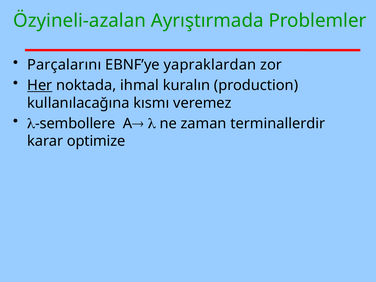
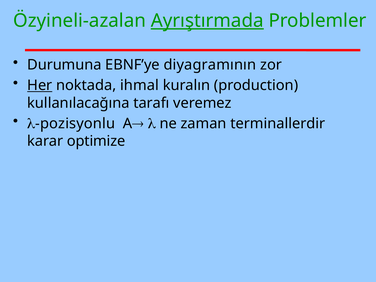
Ayrıştırmada underline: none -> present (207, 21)
Parçalarını: Parçalarını -> Durumuna (64, 65)
yapraklardan: yapraklardan -> diyagramının (210, 65)
kısmı: kısmı -> tarafı (151, 103)
sembollere: sembollere -> pozisyonlu (75, 123)
